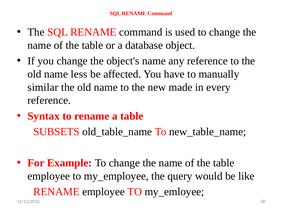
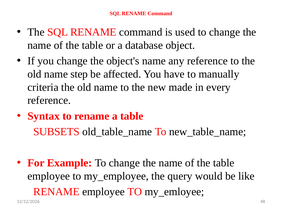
less: less -> step (79, 74)
similar: similar -> criteria (43, 87)
